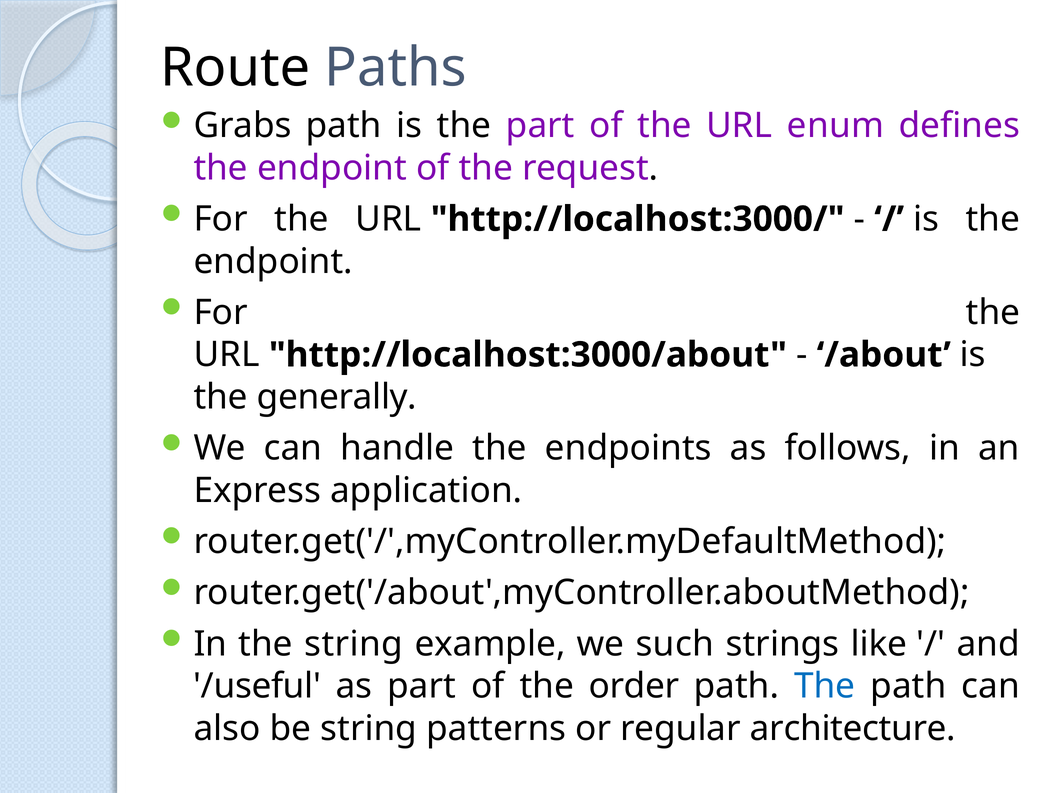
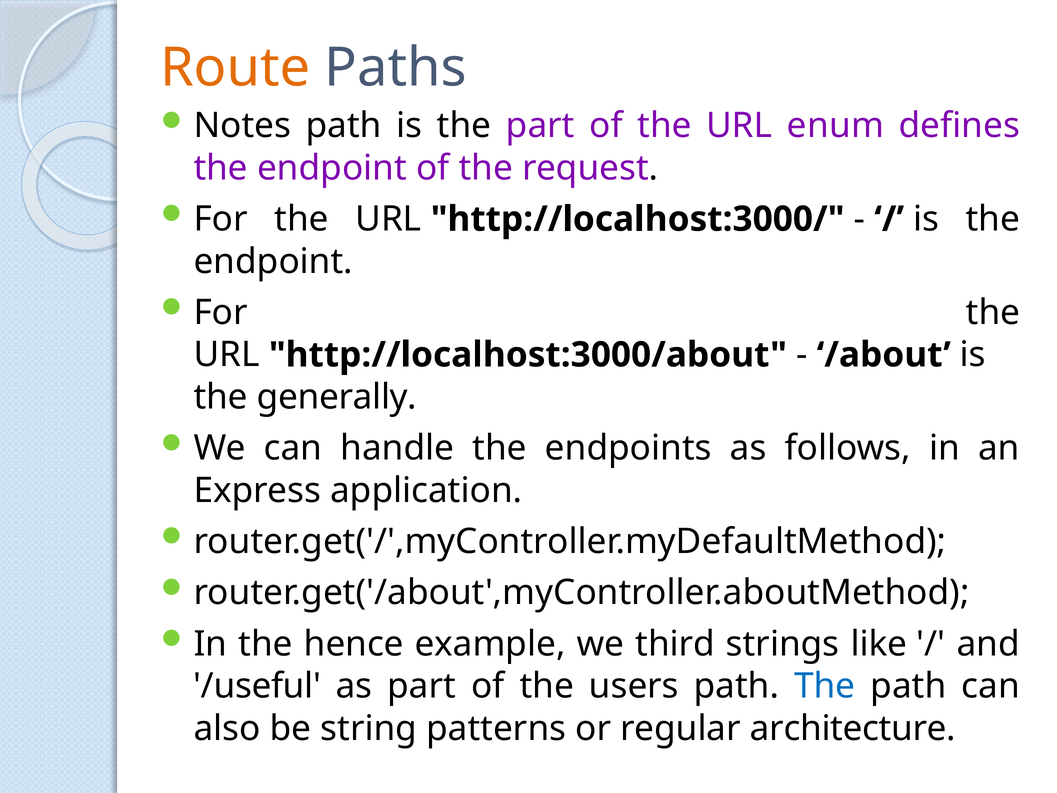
Route colour: black -> orange (235, 68)
Grabs: Grabs -> Notes (242, 126)
the string: string -> hence (354, 644)
such: such -> third (675, 644)
order: order -> users (634, 686)
